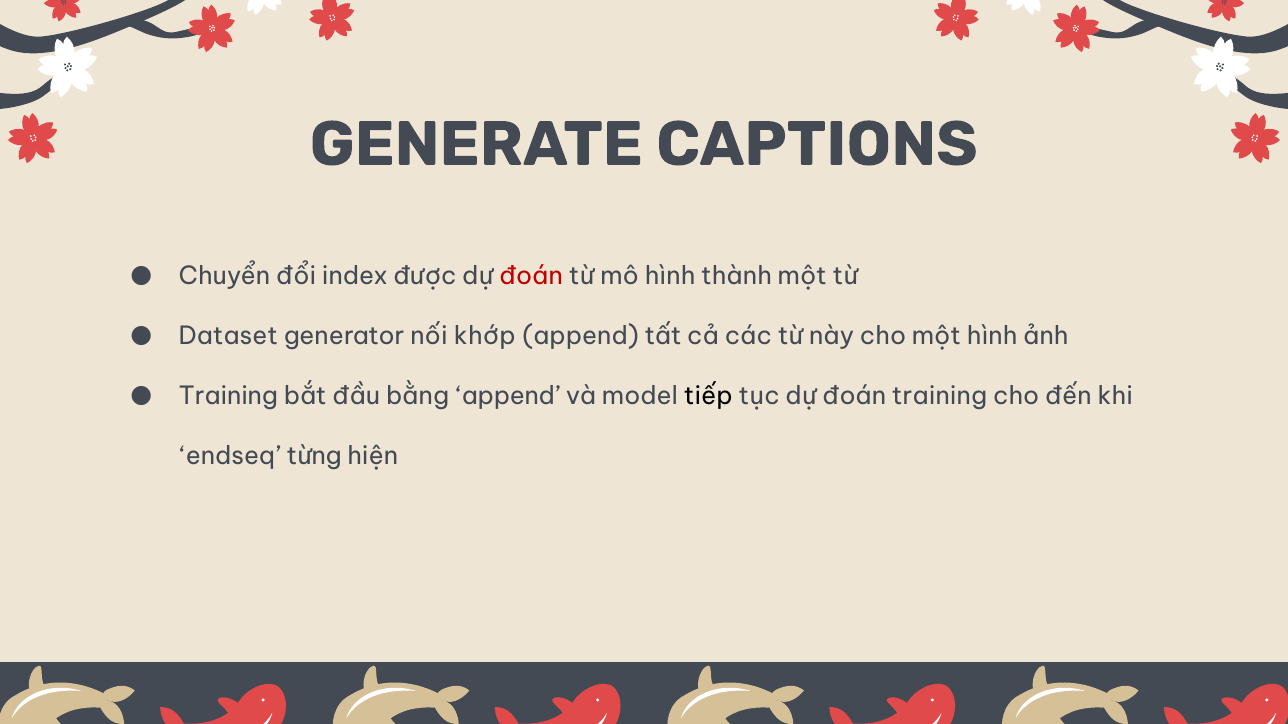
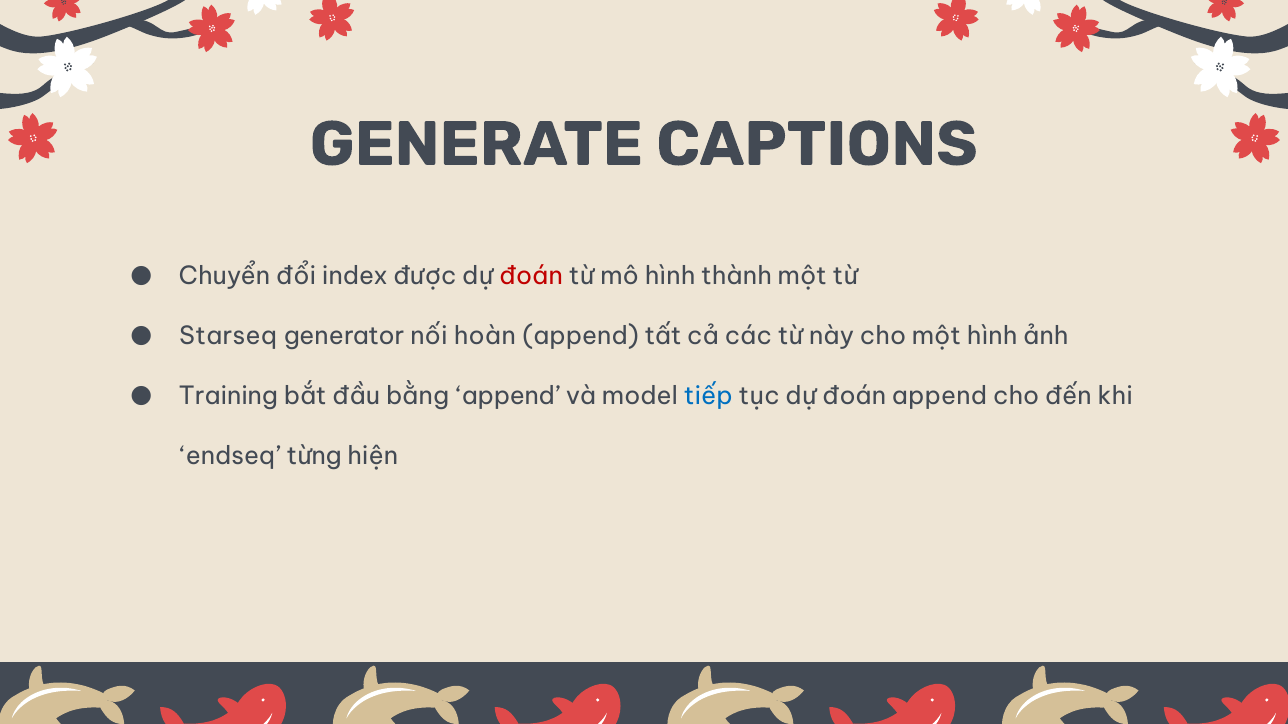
Dataset: Dataset -> Starseq (228, 336)
khớp: khớp -> hoàn (485, 336)
tiếp colour: black -> blue (708, 397)
đoán training: training -> append (940, 397)
